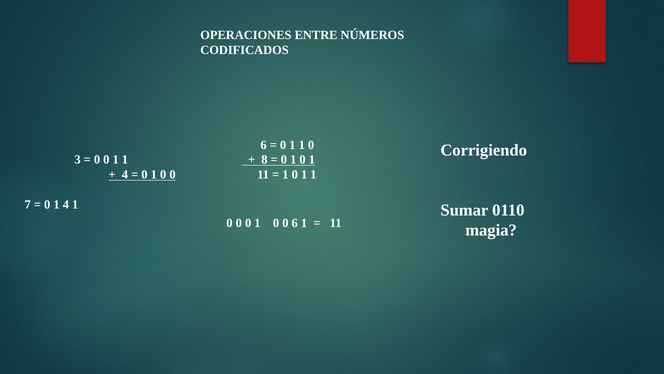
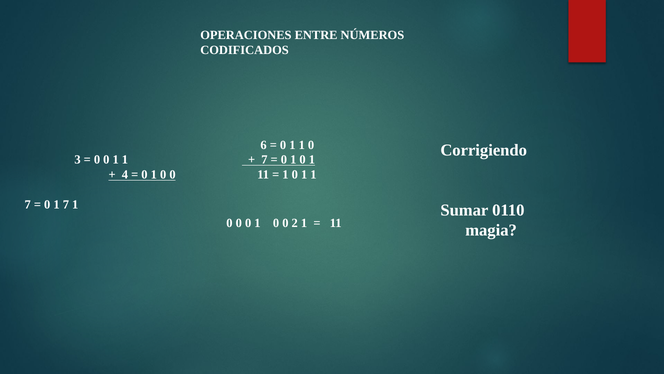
8: 8 -> 7 (264, 160)
1 4: 4 -> 7 (66, 204)
0 6: 6 -> 2 (295, 223)
